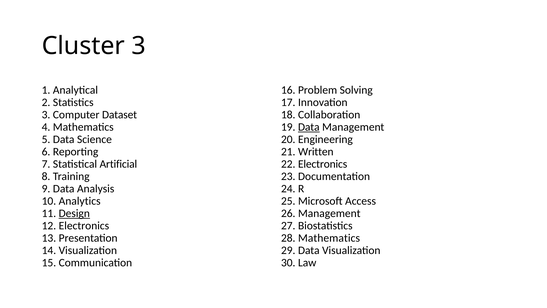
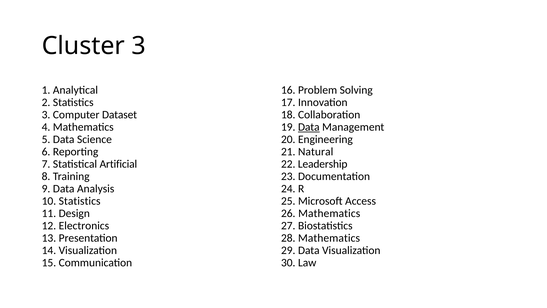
Written: Written -> Natural (316, 152)
22 Electronics: Electronics -> Leadership (323, 164)
10 Analytics: Analytics -> Statistics (80, 201)
Design underline: present -> none (74, 213)
26 Management: Management -> Mathematics (329, 213)
